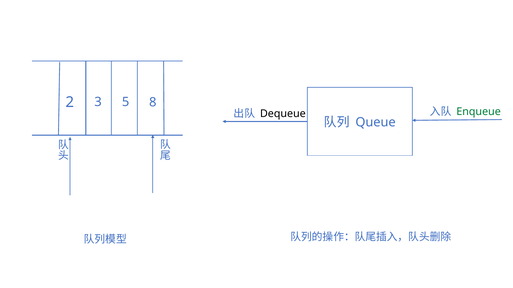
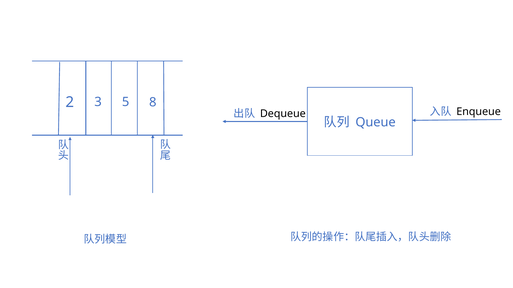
Enqueue colour: green -> black (479, 112)
